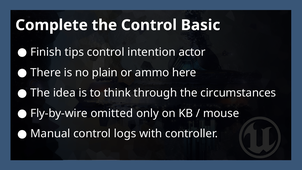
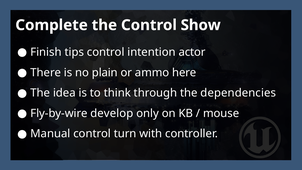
Basic: Basic -> Show (201, 25)
circumstances: circumstances -> dependencies (238, 93)
omitted: omitted -> develop (112, 113)
logs: logs -> turn (125, 134)
